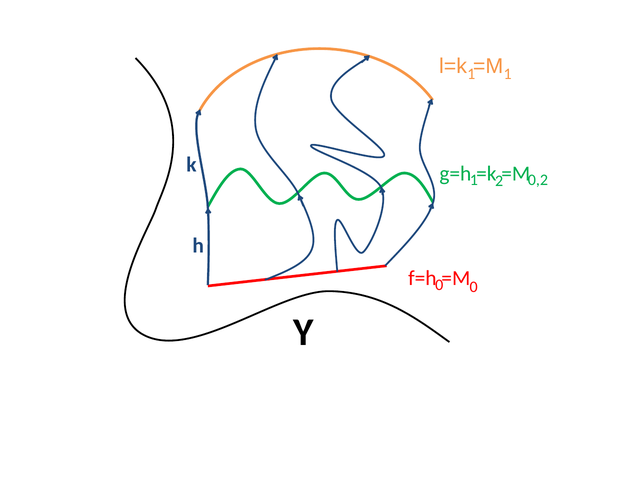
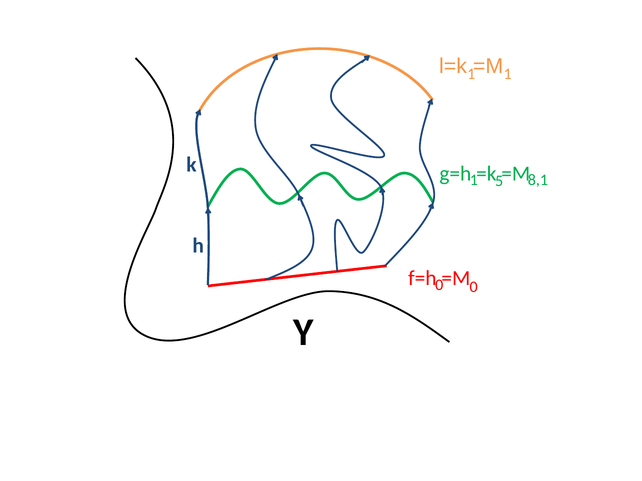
2: 2 -> 5 (499, 181)
0,2: 0,2 -> 8,1 (538, 180)
